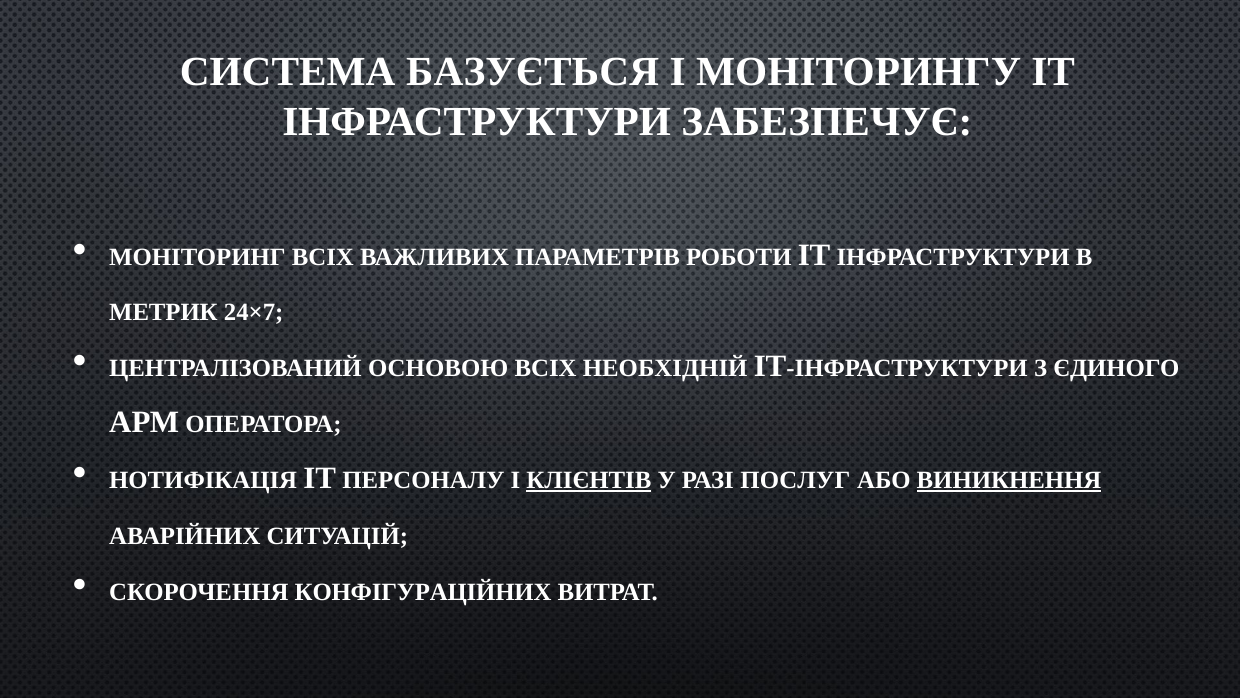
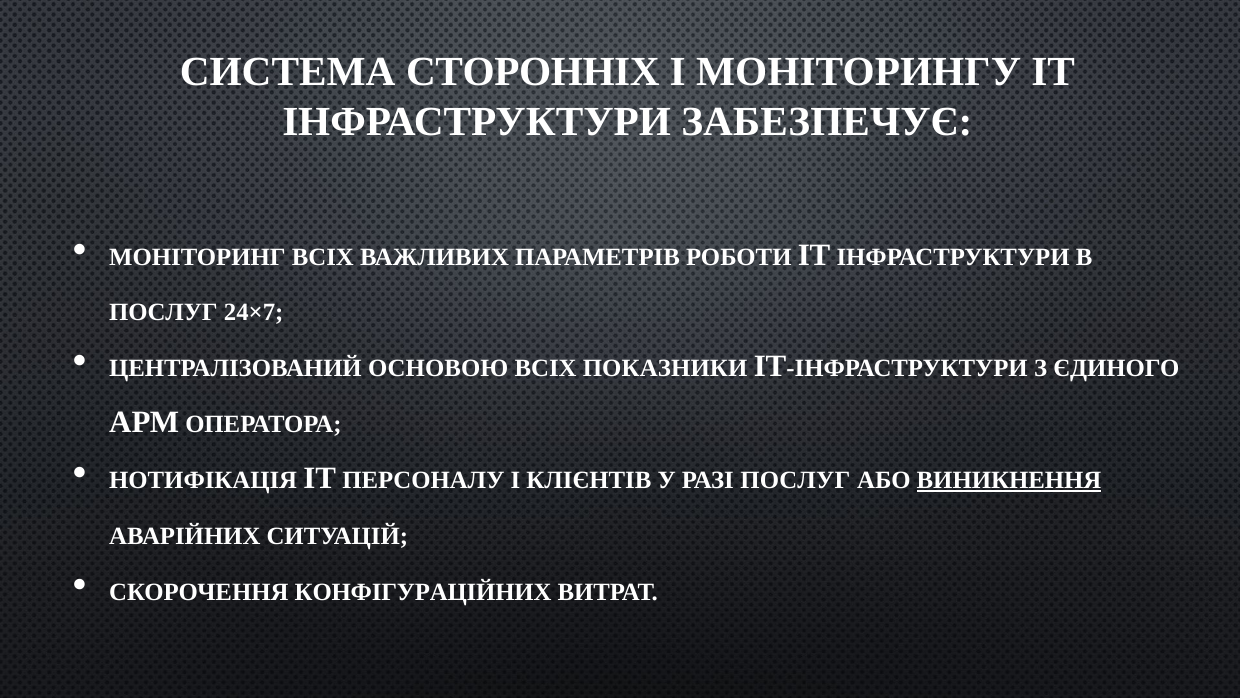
БАЗУЄТЬСЯ: БАЗУЄТЬСЯ -> СТОРОННІХ (533, 72)
МЕТРИК: МЕТРИК -> ПОСЛУГ (163, 313)
НЕОБХІДНІЙ: НЕОБХІДНІЙ -> ПОКАЗНИКИ (665, 368)
КЛІЄНТІВ underline: present -> none (589, 480)
